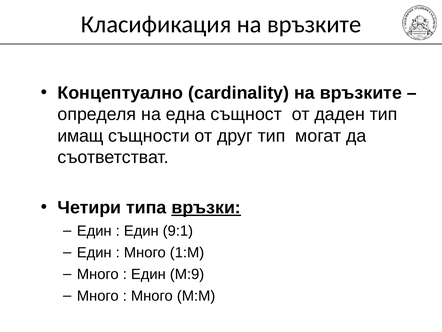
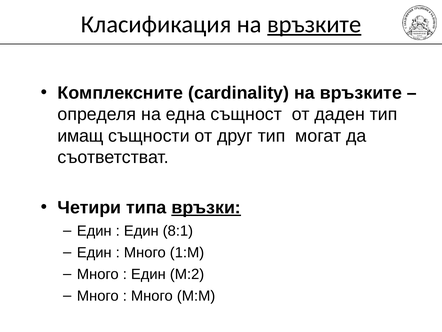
връзките underline: none -> present (314, 24)
Концептуално: Концептуално -> Комплексните (120, 93)
9:1: 9:1 -> 8:1 (178, 231)
M:9: M:9 -> M:2 (187, 274)
